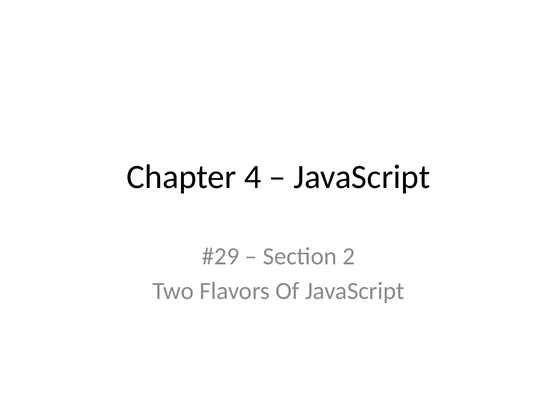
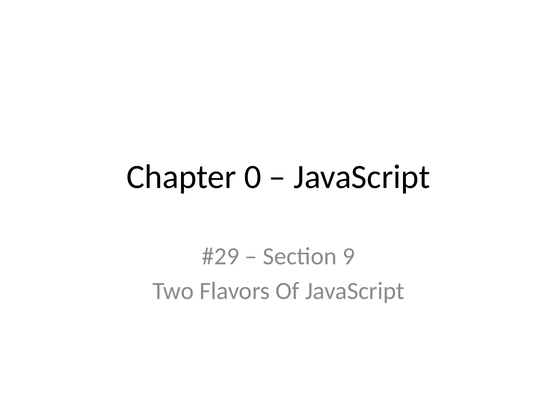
4: 4 -> 0 (253, 177)
2: 2 -> 9 (349, 256)
